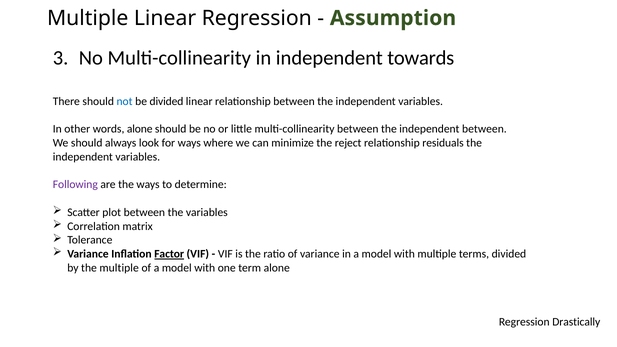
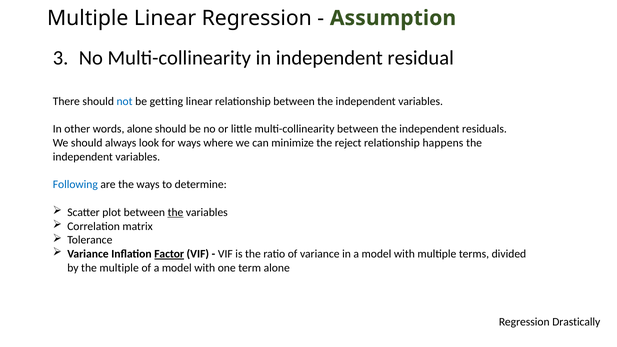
towards: towards -> residual (421, 58)
be divided: divided -> getting (166, 101)
independent between: between -> residuals (484, 129)
residuals: residuals -> happens (443, 143)
Following colour: purple -> blue (75, 185)
the underline: none -> present (176, 212)
